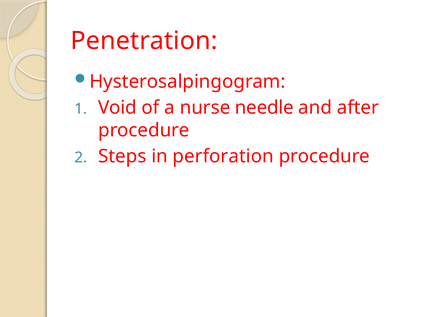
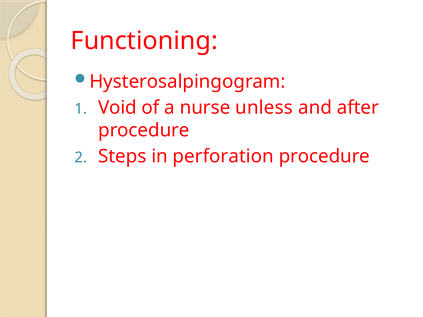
Penetration: Penetration -> Functioning (144, 41)
needle: needle -> unless (264, 108)
